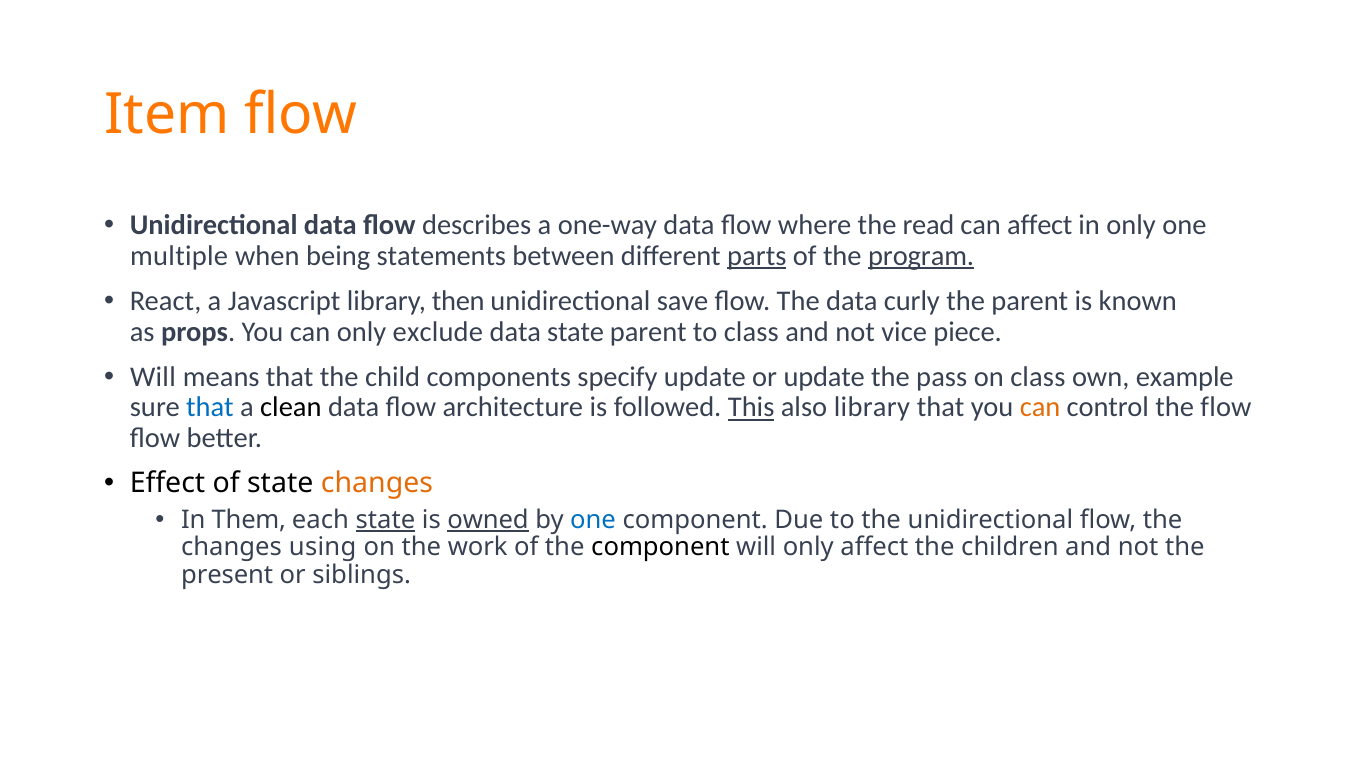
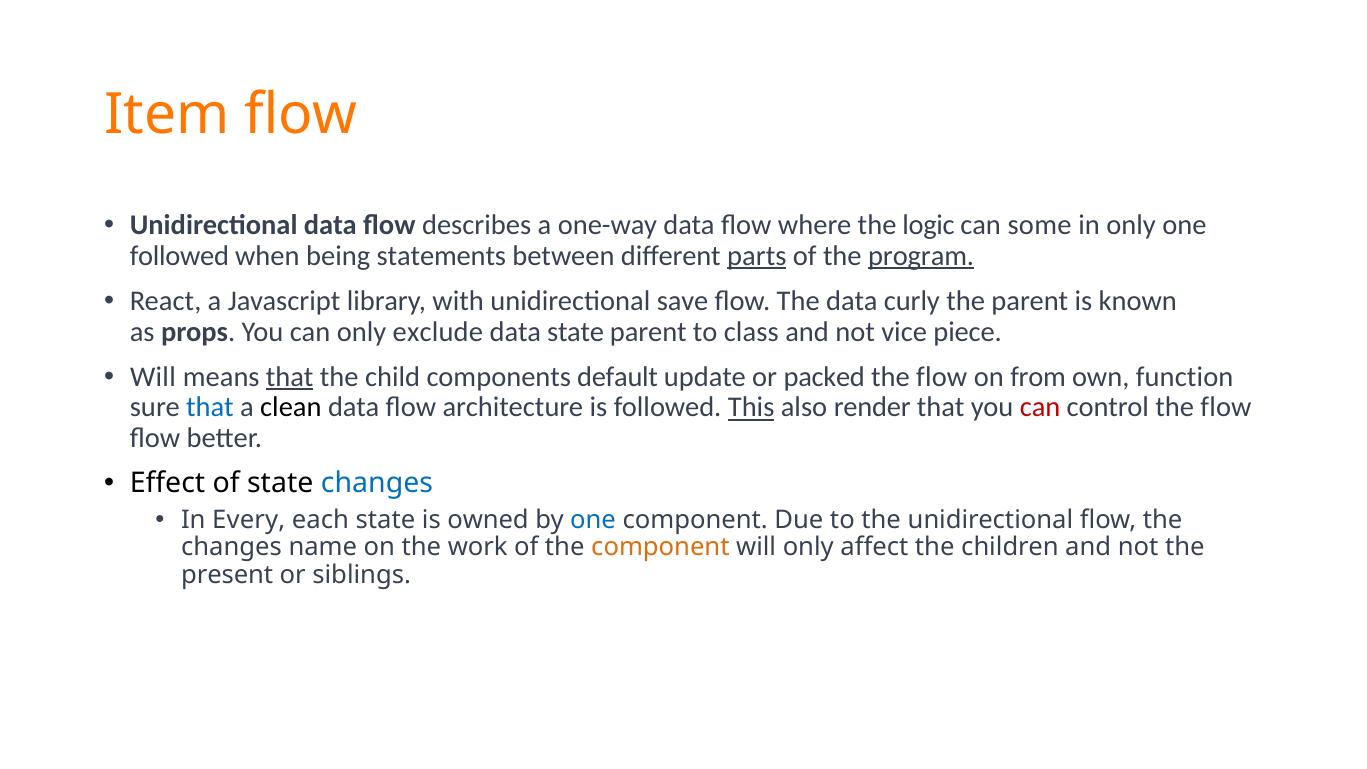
read: read -> logic (929, 225)
can affect: affect -> some (1040, 225)
multiple: multiple -> followed (179, 256)
then: then -> with (458, 301)
that underline: none -> present (290, 377)
specify: specify -> default (618, 377)
or update: update -> packed (824, 377)
pass: pass -> flow (942, 377)
on class: class -> from (1038, 377)
example: example -> function (1185, 377)
also library: library -> render (872, 408)
can colour: orange -> red (1040, 408)
changes colour: orange -> blue (377, 483)
Them: Them -> Every (249, 520)
state underline: present -> none (385, 520)
owned underline: present -> none (488, 520)
using: using -> name (323, 547)
component colour: black -> orange (660, 547)
